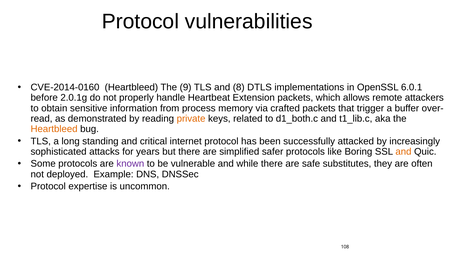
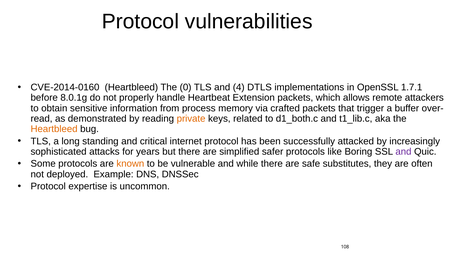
9: 9 -> 0 (186, 87)
8: 8 -> 4 (239, 87)
6.0.1: 6.0.1 -> 1.7.1 (412, 87)
2.0.1g: 2.0.1g -> 8.0.1g (74, 98)
and colour: orange -> purple (403, 151)
known colour: purple -> orange (130, 164)
